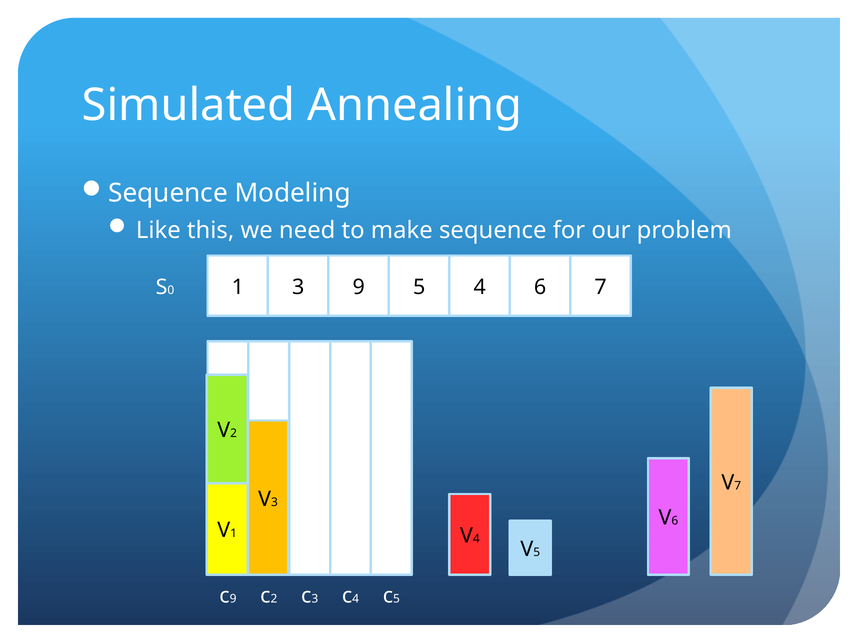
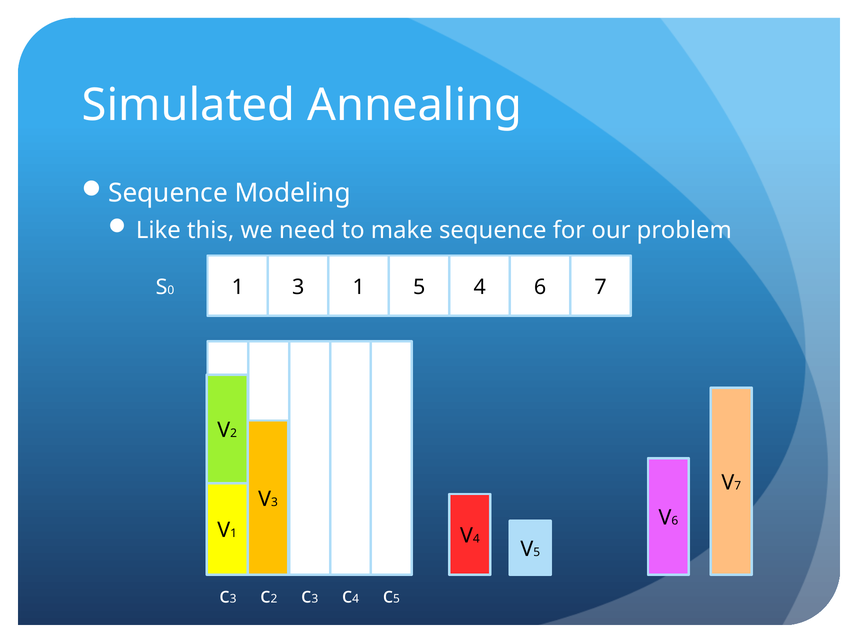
3 9: 9 -> 1 (359, 287)
9: 9 -> 3 (233, 599)
